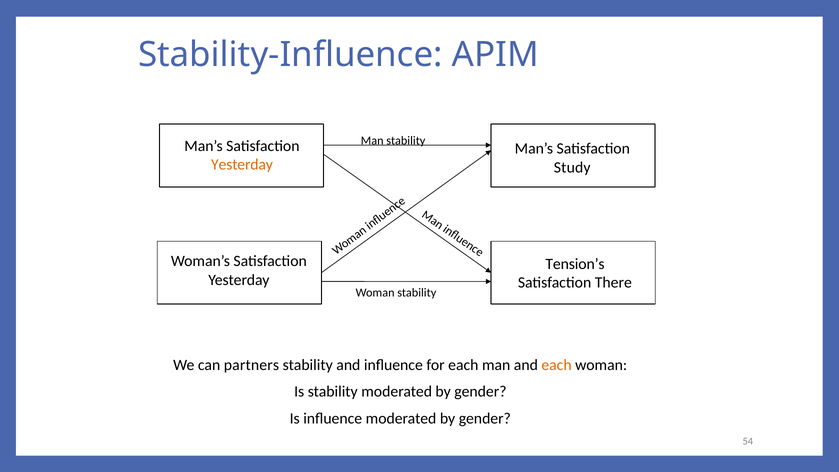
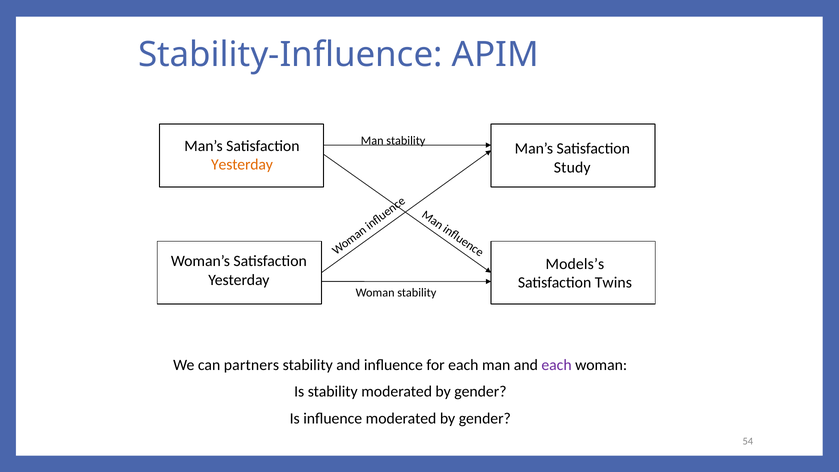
Tension’s: Tension’s -> Models’s (575, 264)
There: There -> Twins (613, 283)
each colour: orange -> purple (557, 365)
